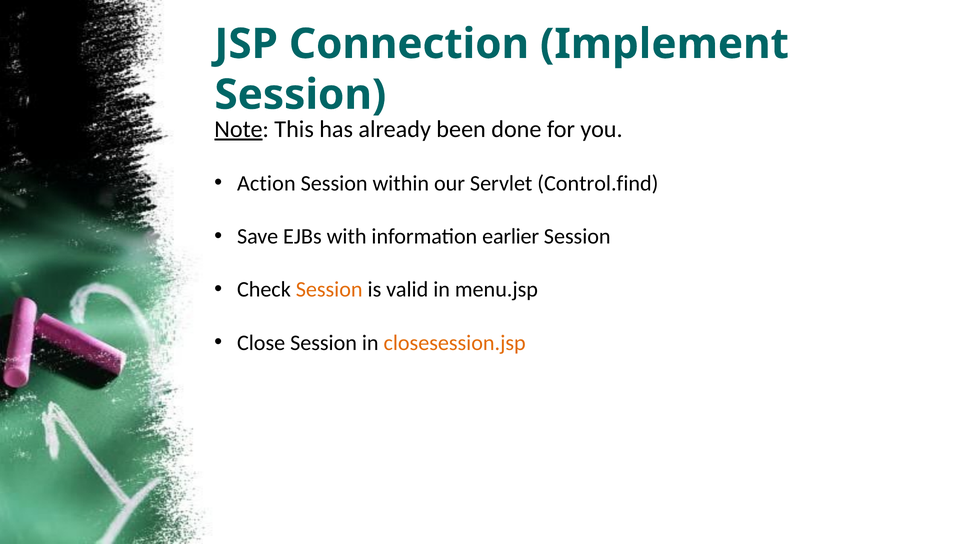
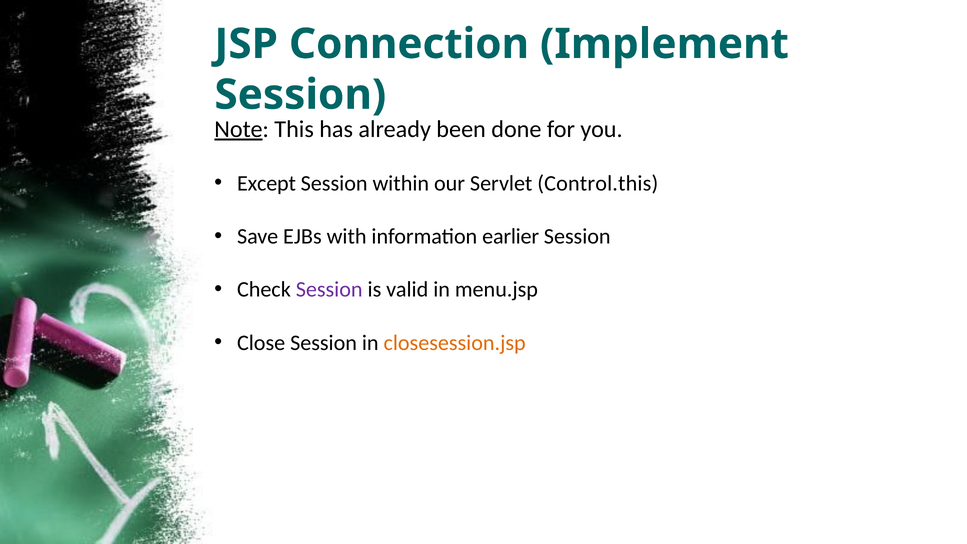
Action: Action -> Except (266, 183)
Control.find: Control.find -> Control.this (598, 183)
Session colour: orange -> purple (329, 290)
